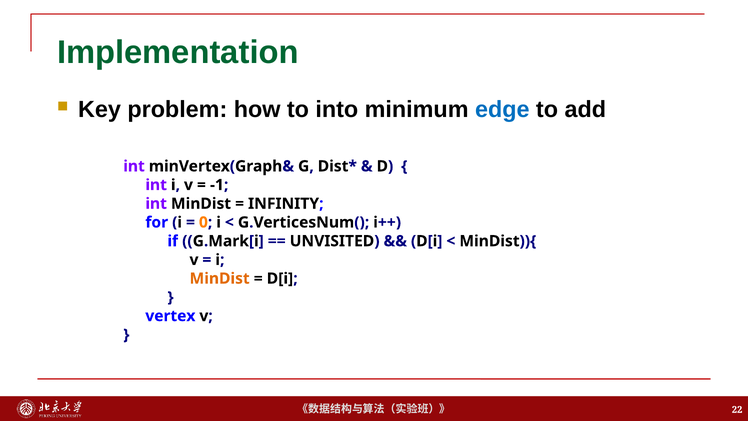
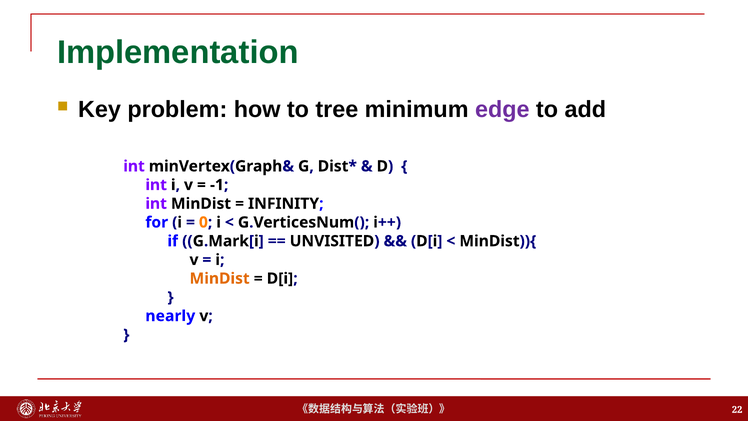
into: into -> tree (337, 110)
edge colour: blue -> purple (502, 110)
vertex: vertex -> nearly (170, 316)
